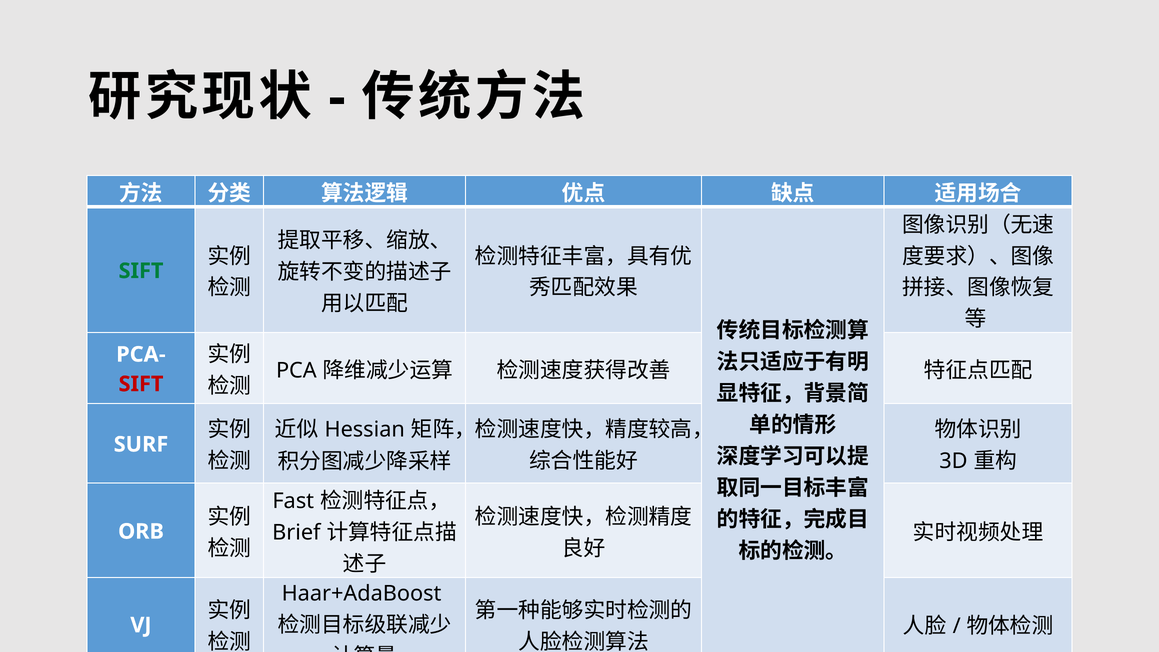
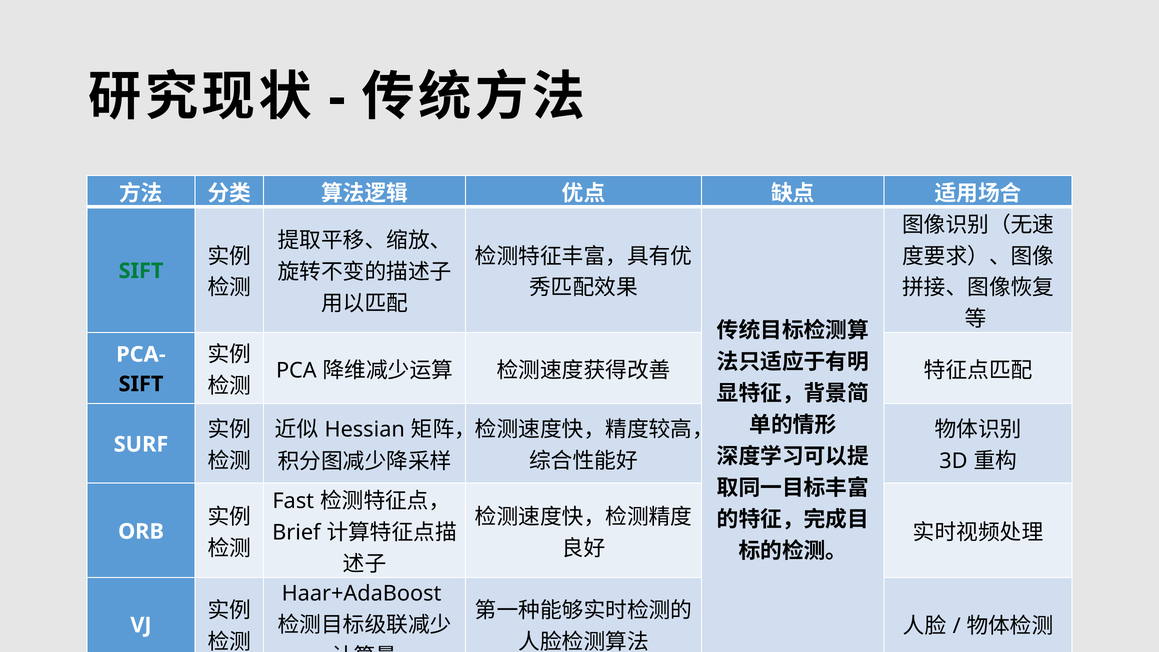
SIFT colour: red -> black (141, 384)
